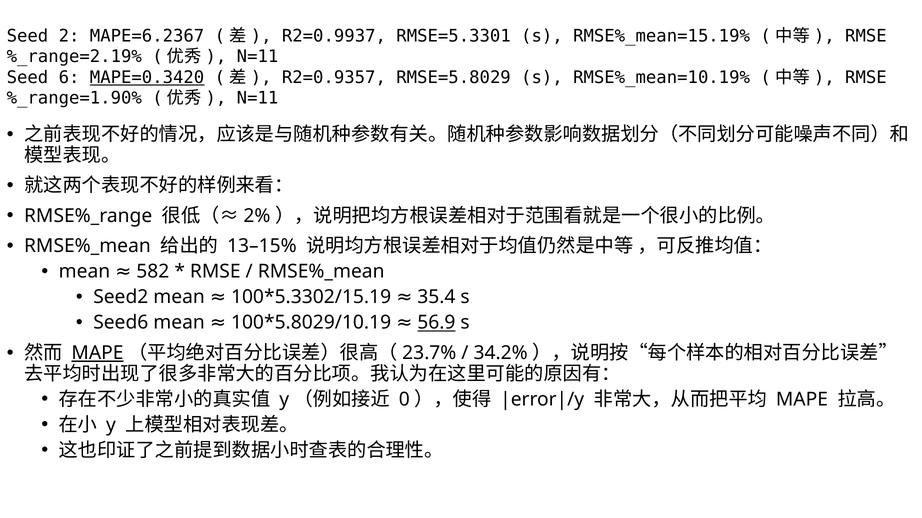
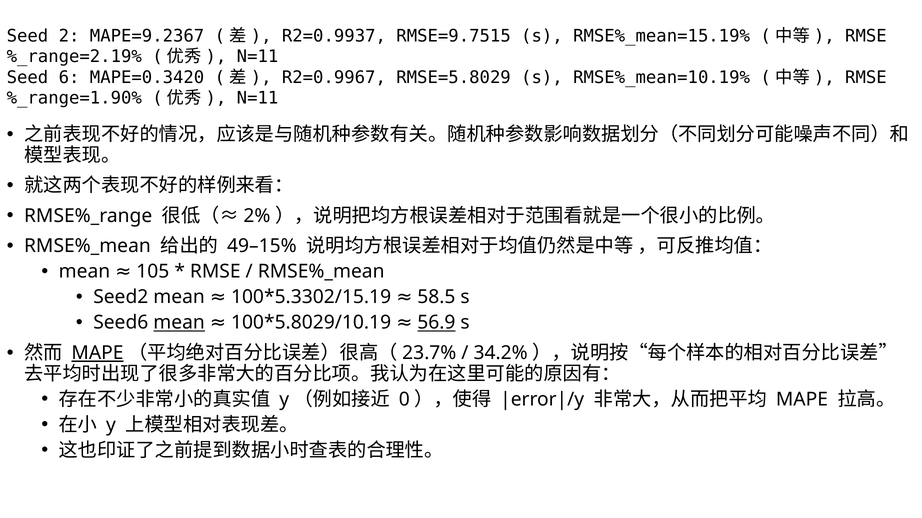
MAPE=6.2367: MAPE=6.2367 -> MAPE=9.2367 (147, 36)
RMSE=5.3301: RMSE=5.3301 -> RMSE=9.7515 (454, 36)
MAPE=0.3420 underline: present -> none (147, 77)
R2=0.9357: R2=0.9357 -> R2=0.9967 (334, 77)
13–15%: 13–15% -> 49–15% (262, 246)
582: 582 -> 105 (153, 272)
35.4: 35.4 -> 58.5 (436, 298)
mean underline: none -> present (179, 323)
